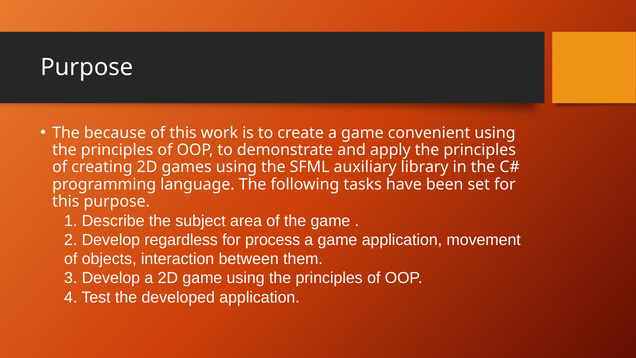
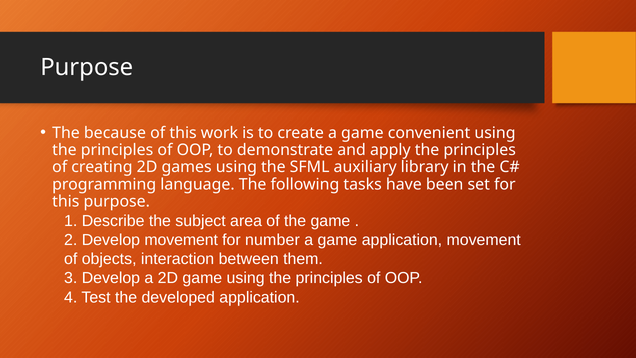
Develop regardless: regardless -> movement (181, 240)
process: process -> number (272, 240)
